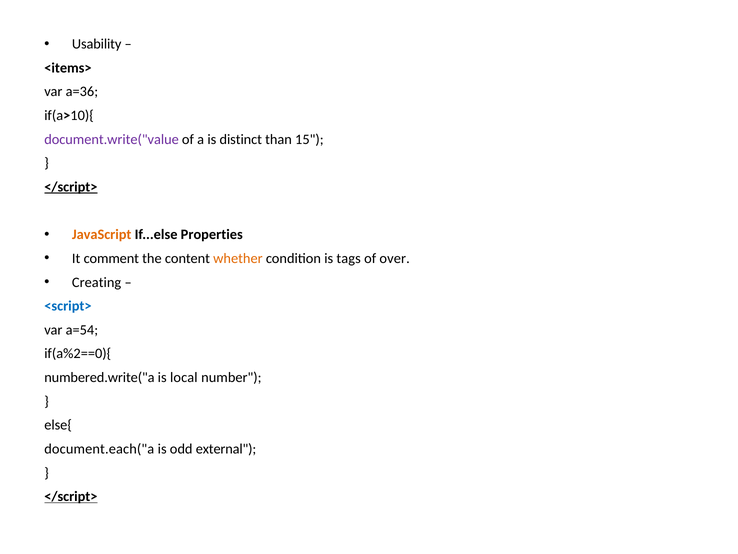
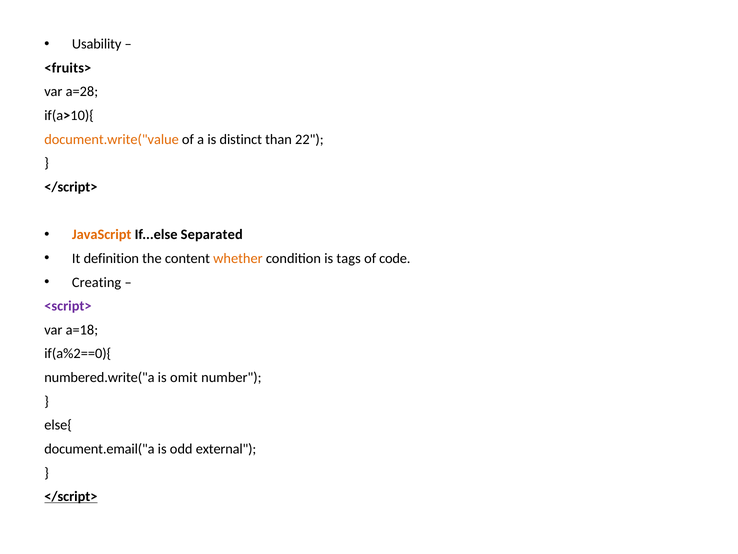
<items>: <items> -> <fruits> (68, 68)
a=36: a=36 -> a=28 (82, 92)
document.write("value colour: purple -> orange (112, 139)
15: 15 -> 22 (309, 139)
</script> underline: present -> none (71, 187)
Properties: Properties -> Separated (212, 234)
comment: comment -> definition (111, 258)
over: over -> code (395, 258)
<script> colour: blue -> purple (68, 306)
a=54: a=54 -> a=18 (82, 330)
local: local -> omit (184, 377)
document.each("a: document.each("a -> document.email("a (99, 449)
